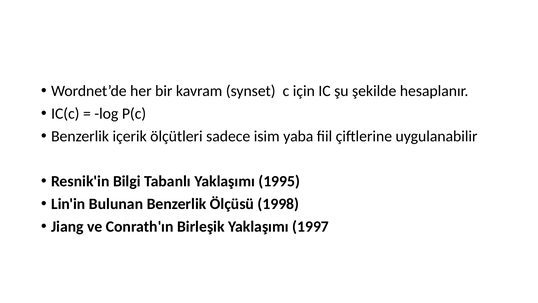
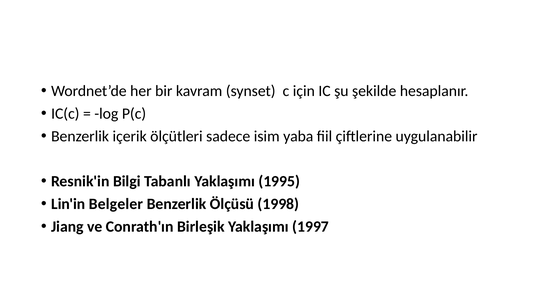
Bulunan: Bulunan -> Belgeler (116, 204)
